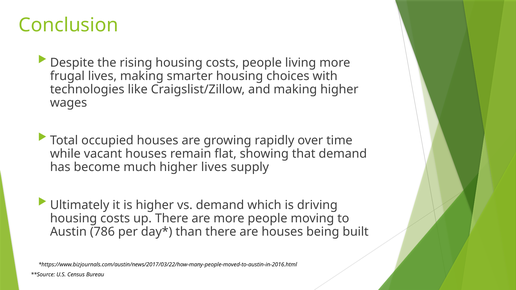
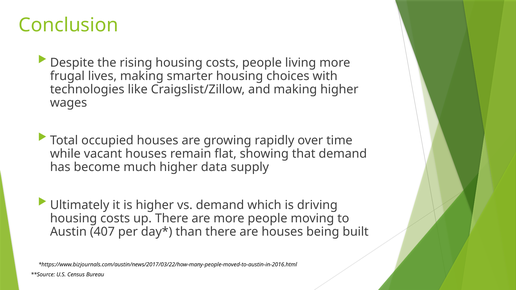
higher lives: lives -> data (214, 167)
786: 786 -> 407 (102, 232)
